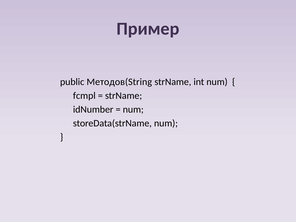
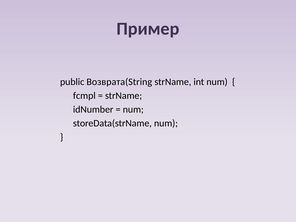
Методов(String: Методов(String -> Возврата(String (119, 82)
